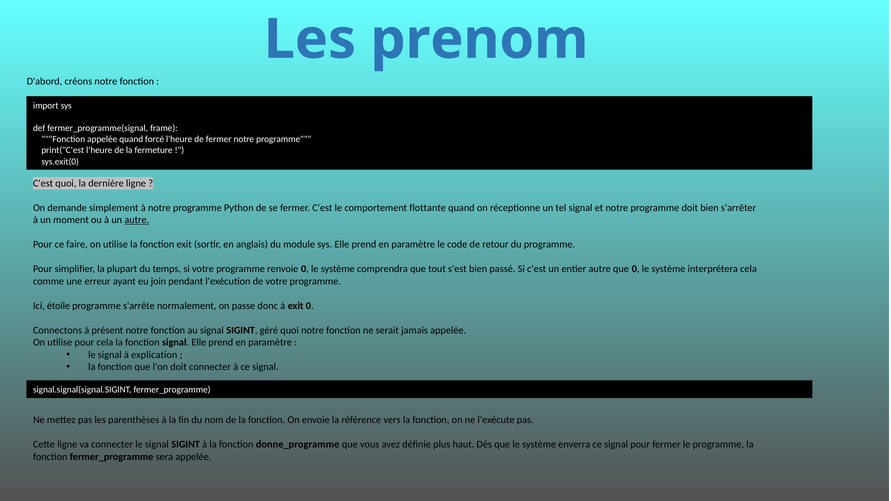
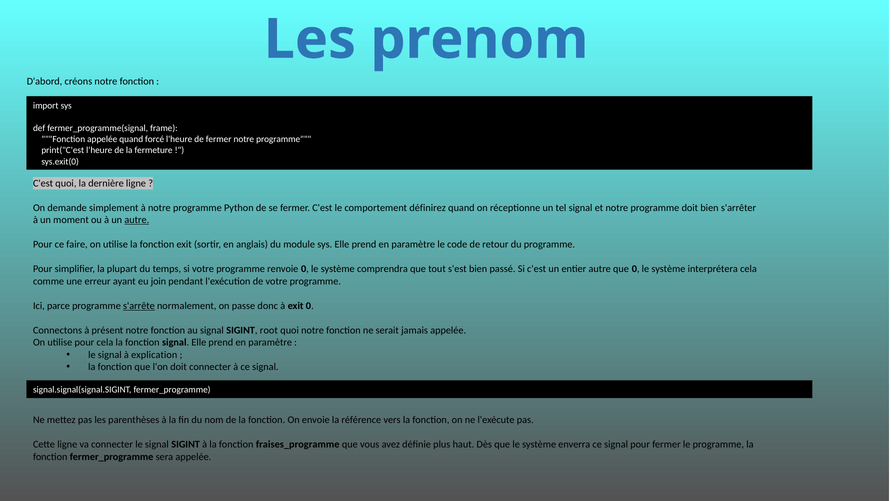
flottante: flottante -> définirez (428, 208)
étoile: étoile -> parce (58, 306)
s'arrête underline: none -> present (139, 306)
géré: géré -> root (269, 330)
donne_programme: donne_programme -> fraises_programme (298, 445)
